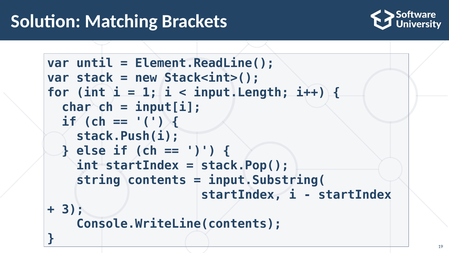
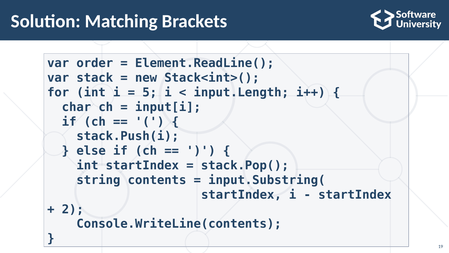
until: until -> order (95, 63)
1: 1 -> 5 (150, 92)
3: 3 -> 2 (73, 209)
